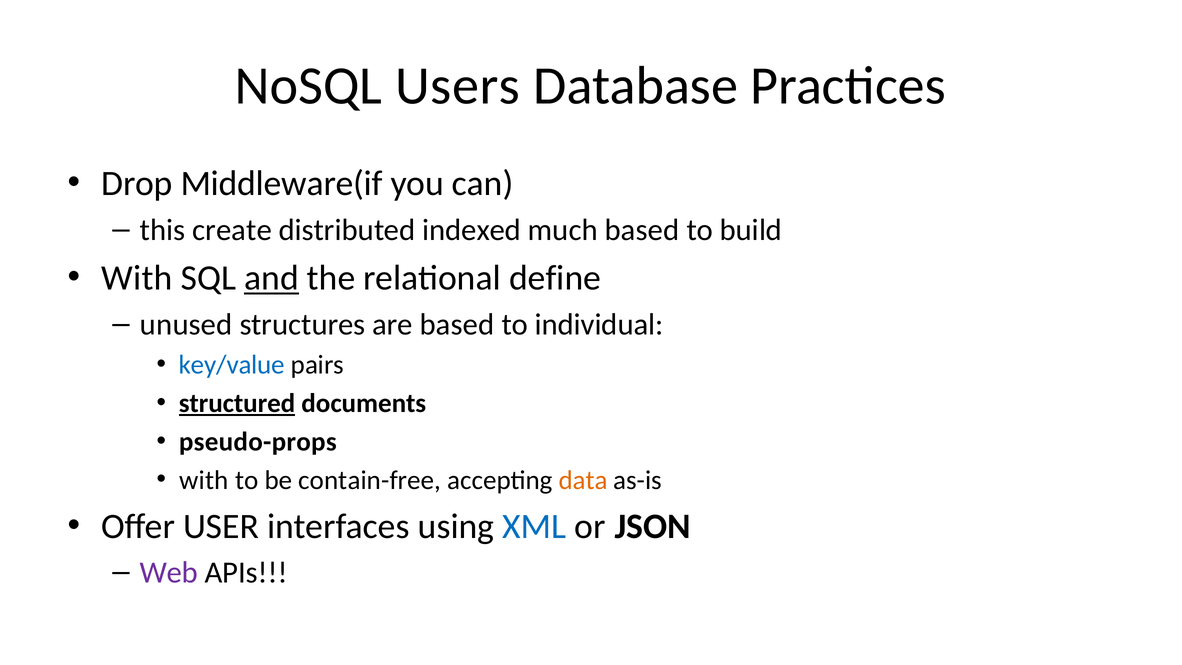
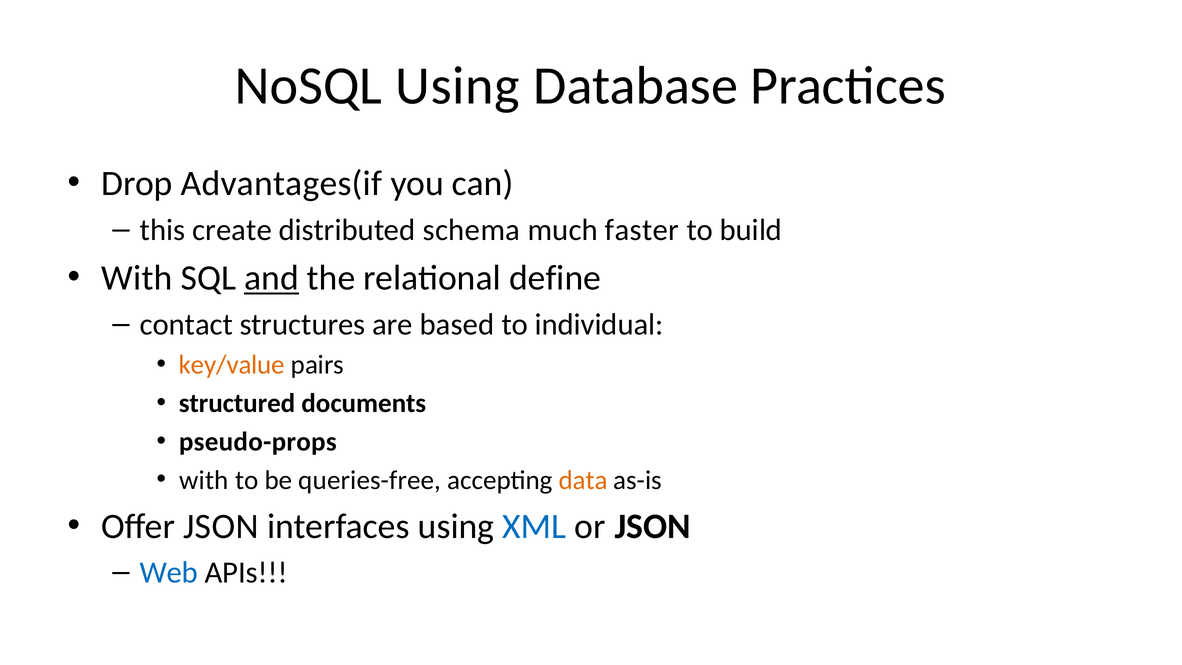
NoSQL Users: Users -> Using (458, 86)
Middleware(if: Middleware(if -> Advantages(if (281, 183)
indexed: indexed -> schema (471, 230)
much based: based -> faster (642, 230)
unused: unused -> contact (186, 325)
key/value colour: blue -> orange (232, 365)
structured underline: present -> none (237, 403)
contain-free: contain-free -> queries-free (370, 480)
Offer USER: USER -> JSON (221, 526)
Web colour: purple -> blue (169, 573)
